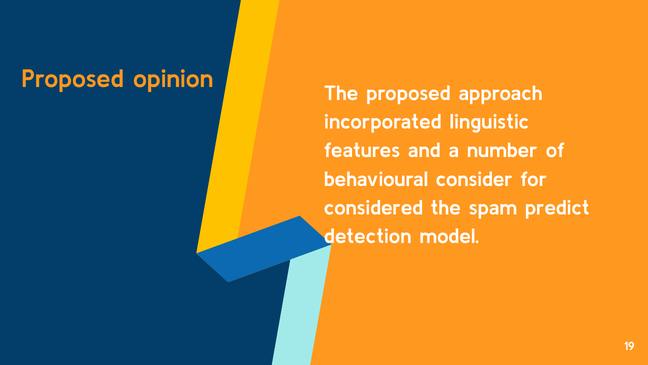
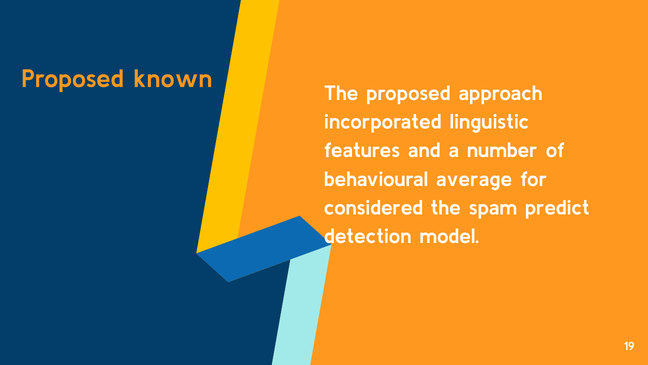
opinion: opinion -> known (173, 79)
consider: consider -> average (474, 179)
